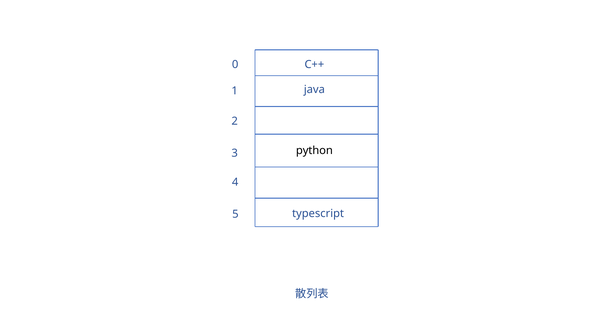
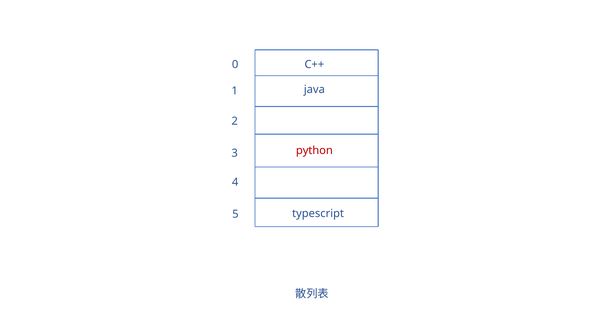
python colour: black -> red (314, 151)
